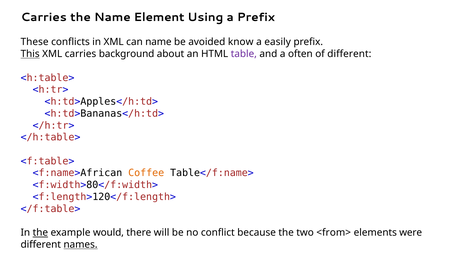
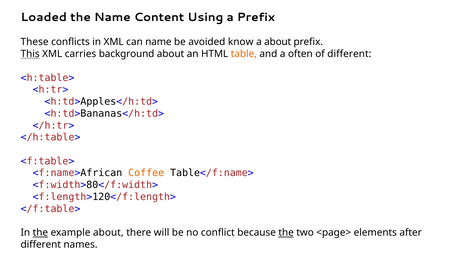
Carries: Carries -> Loaded (44, 17)
Element: Element -> Content (159, 17)
a easily: easily -> about (278, 42)
table colour: purple -> orange (244, 54)
example would: would -> about (108, 232)
the underline: none -> present (286, 232)
<from>: <from> -> <page> (334, 232)
were: were -> after (411, 232)
names underline: present -> none (81, 244)
